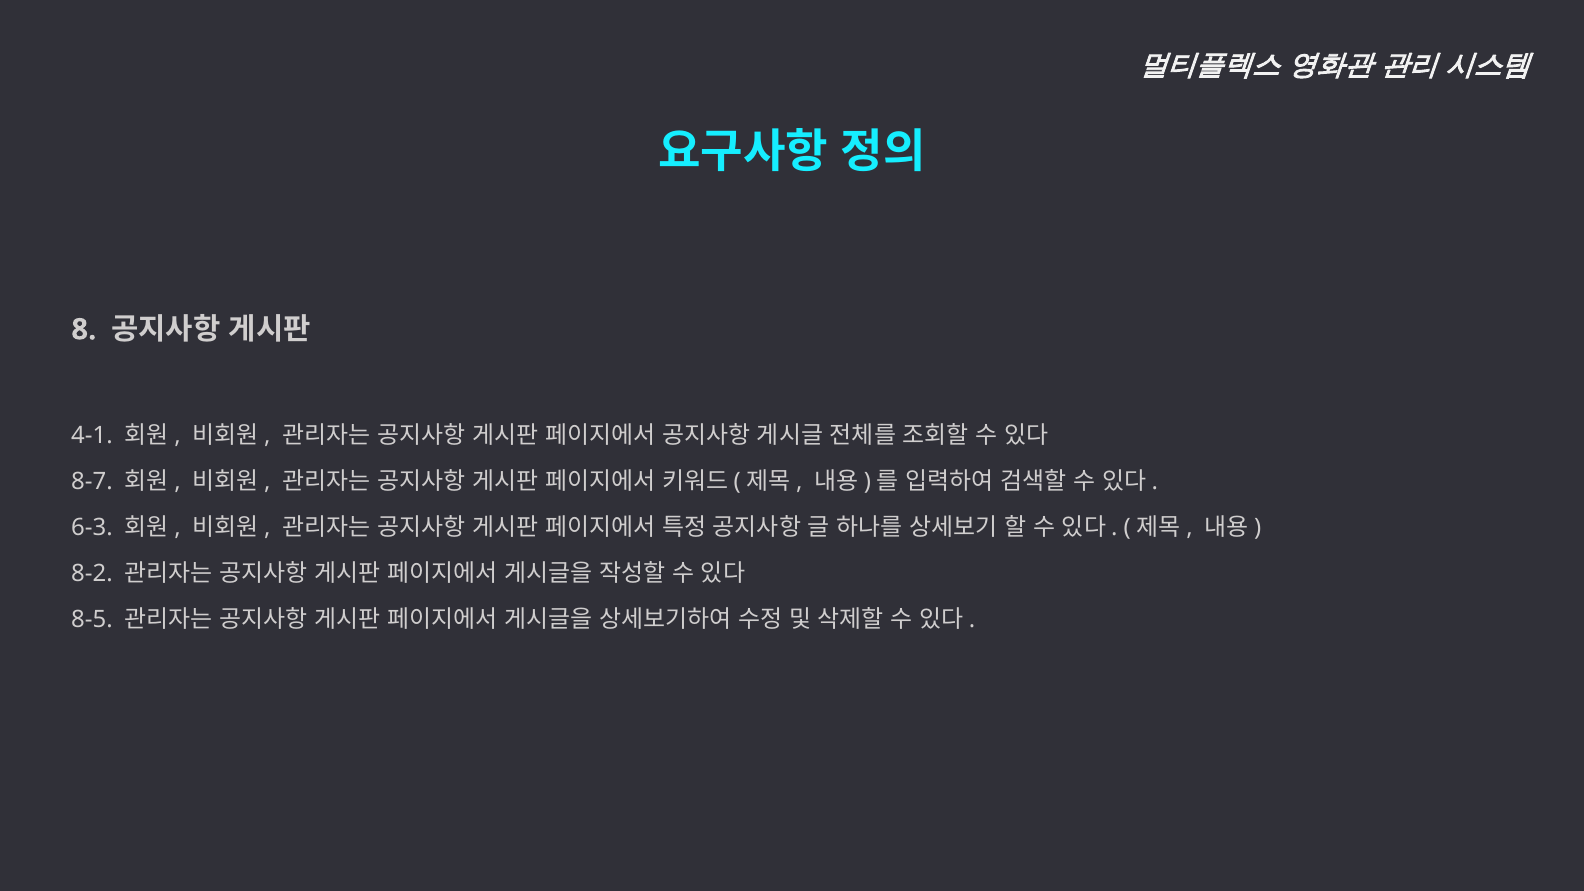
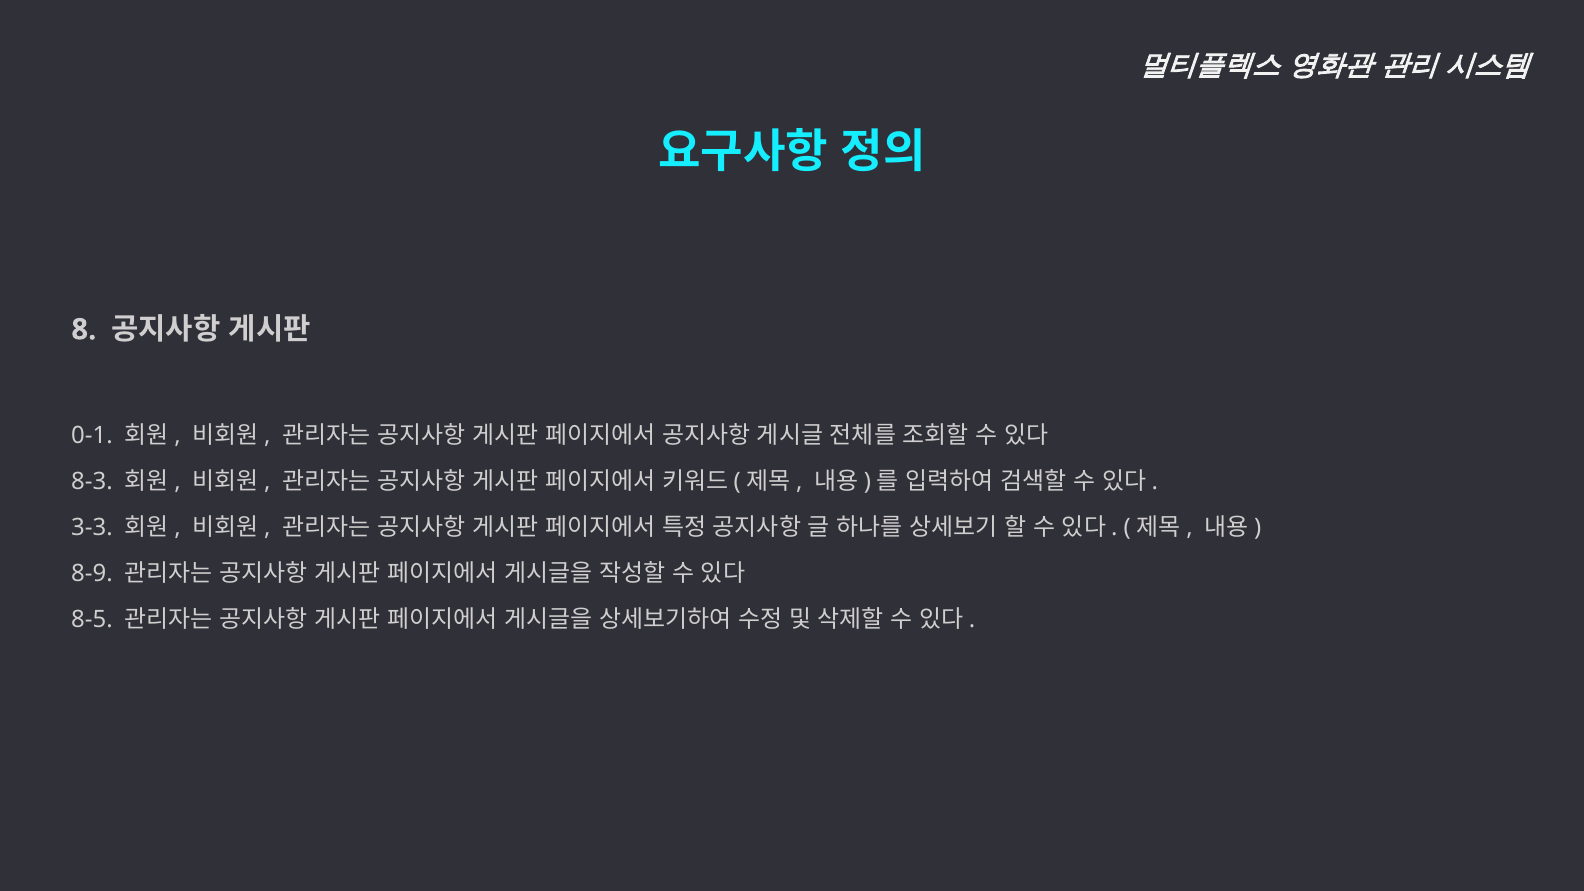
4-1: 4-1 -> 0-1 (92, 436)
8-7: 8-7 -> 8-3 (92, 482)
6-3: 6-3 -> 3-3 (92, 527)
8-2: 8-2 -> 8-9 (92, 573)
